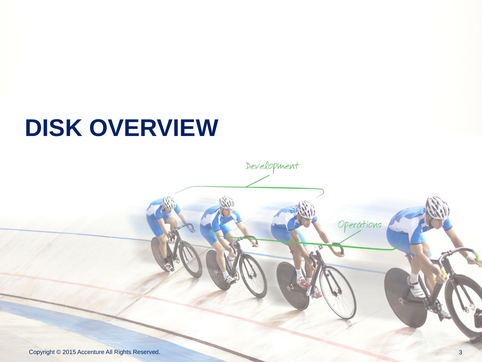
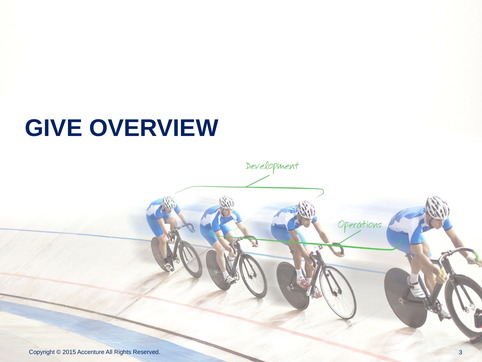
DISK: DISK -> GIVE (54, 128)
